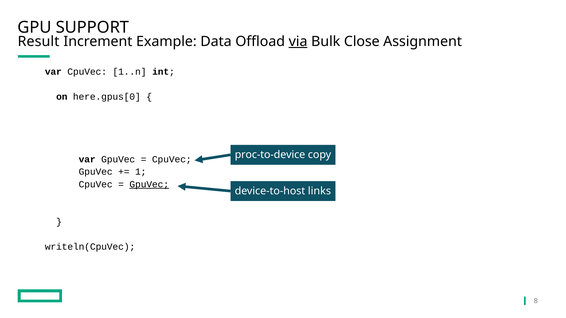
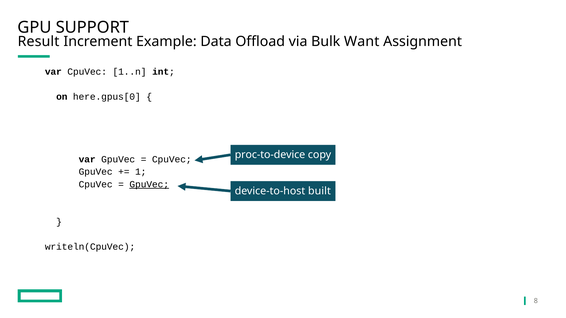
via underline: present -> none (298, 41)
Close: Close -> Want (362, 41)
links: links -> built (319, 191)
